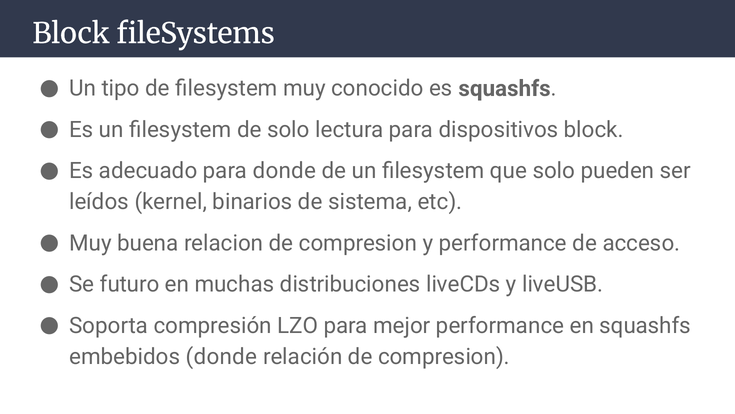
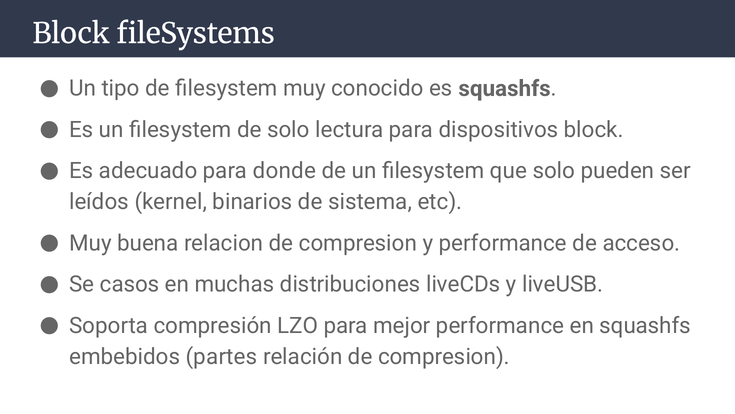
futuro: futuro -> casos (130, 284)
embebidos donde: donde -> partes (222, 356)
